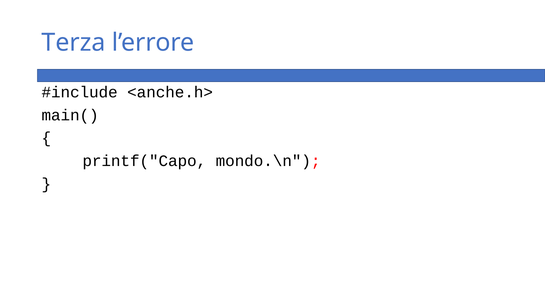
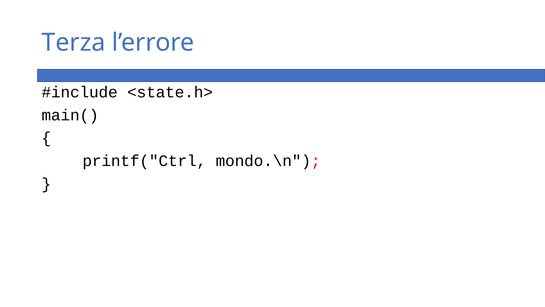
<anche.h>: <anche.h> -> <state.h> (170, 92)
printf("Capo: printf("Capo -> printf("Ctrl (144, 161)
